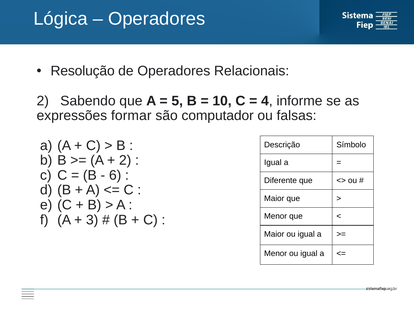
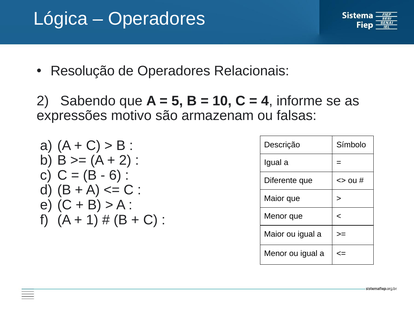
formar: formar -> motivo (131, 116)
computador: computador -> armazenam (218, 116)
3: 3 -> 1 (92, 220)
